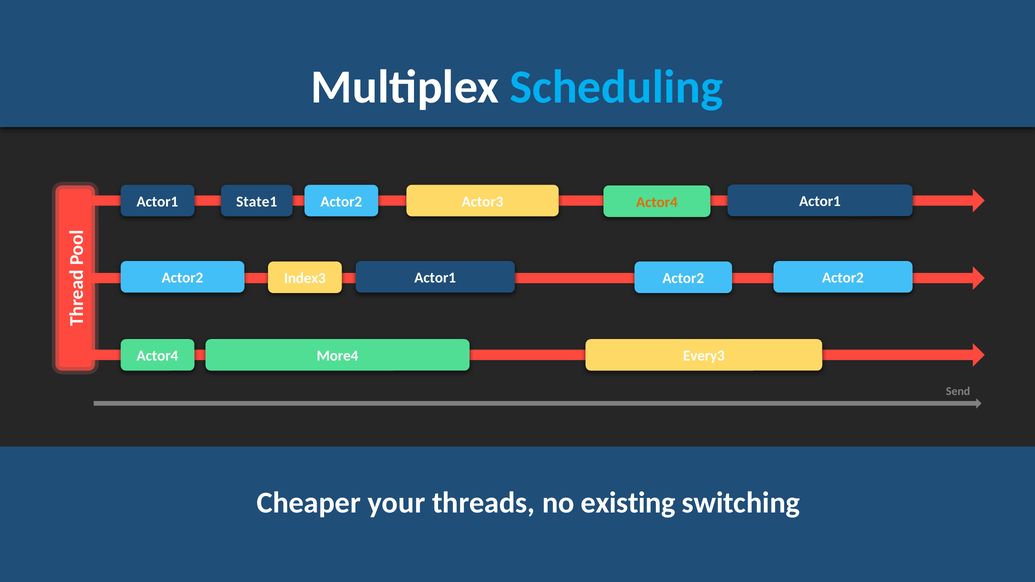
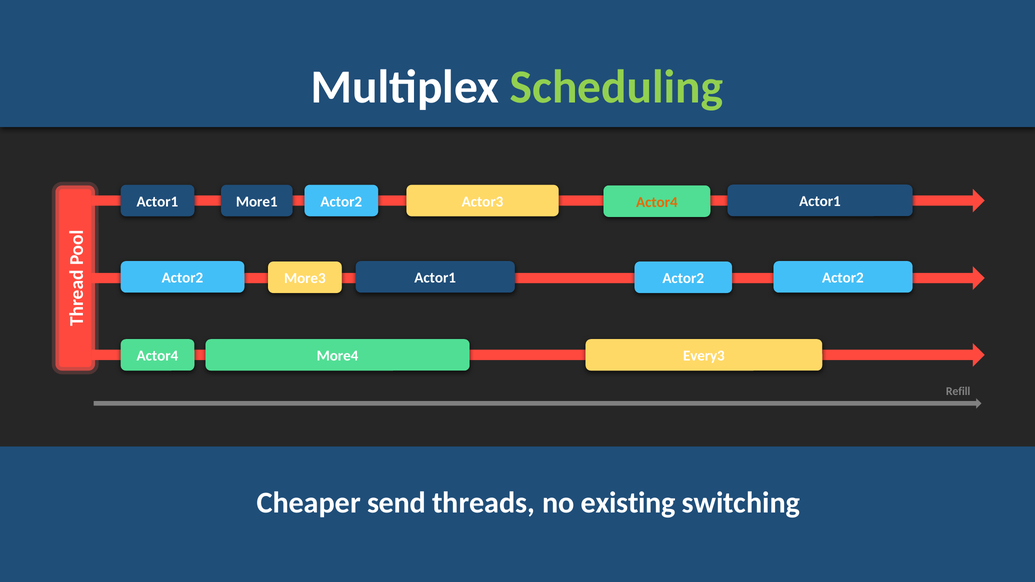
Scheduling colour: light blue -> light green (617, 87)
State1: State1 -> More1 (257, 202)
Index3: Index3 -> More3 (305, 278)
Send: Send -> Refill (958, 391)
your: your -> send (397, 503)
